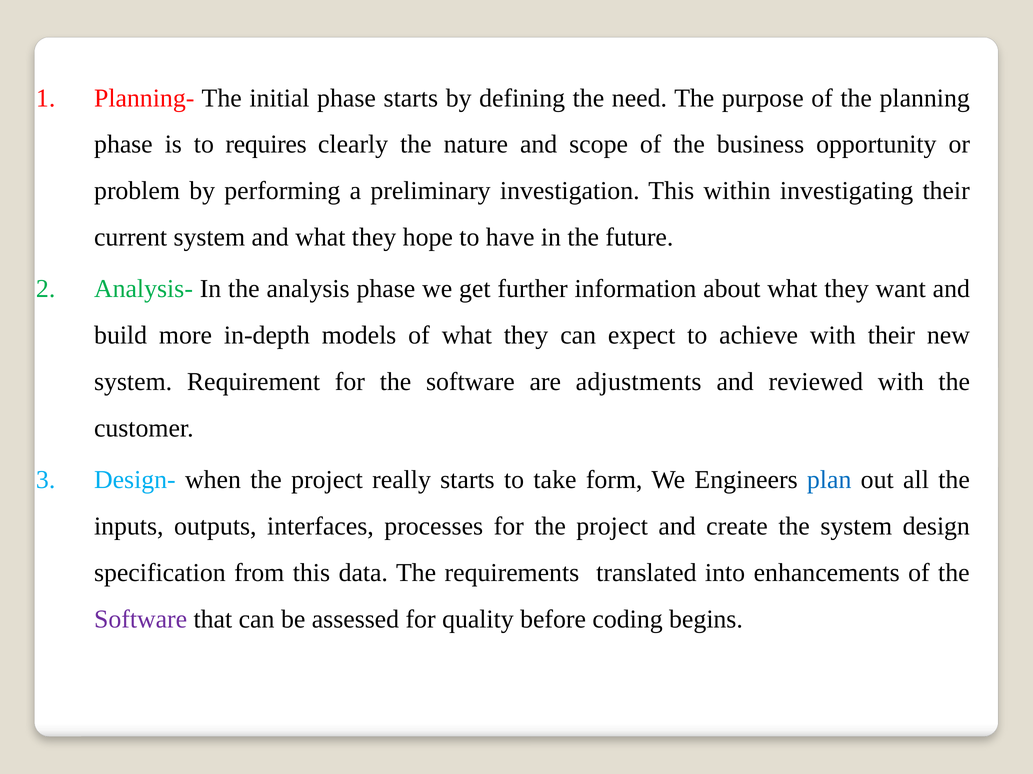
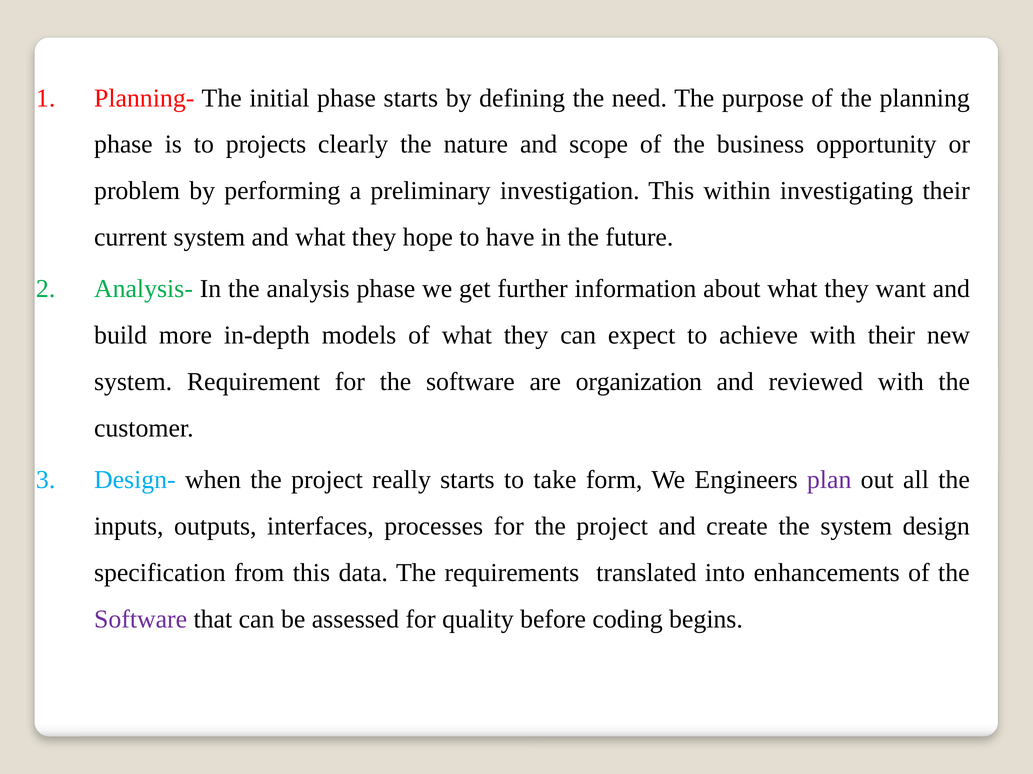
requires: requires -> projects (266, 145)
adjustments: adjustments -> organization (639, 382)
plan colour: blue -> purple (829, 480)
